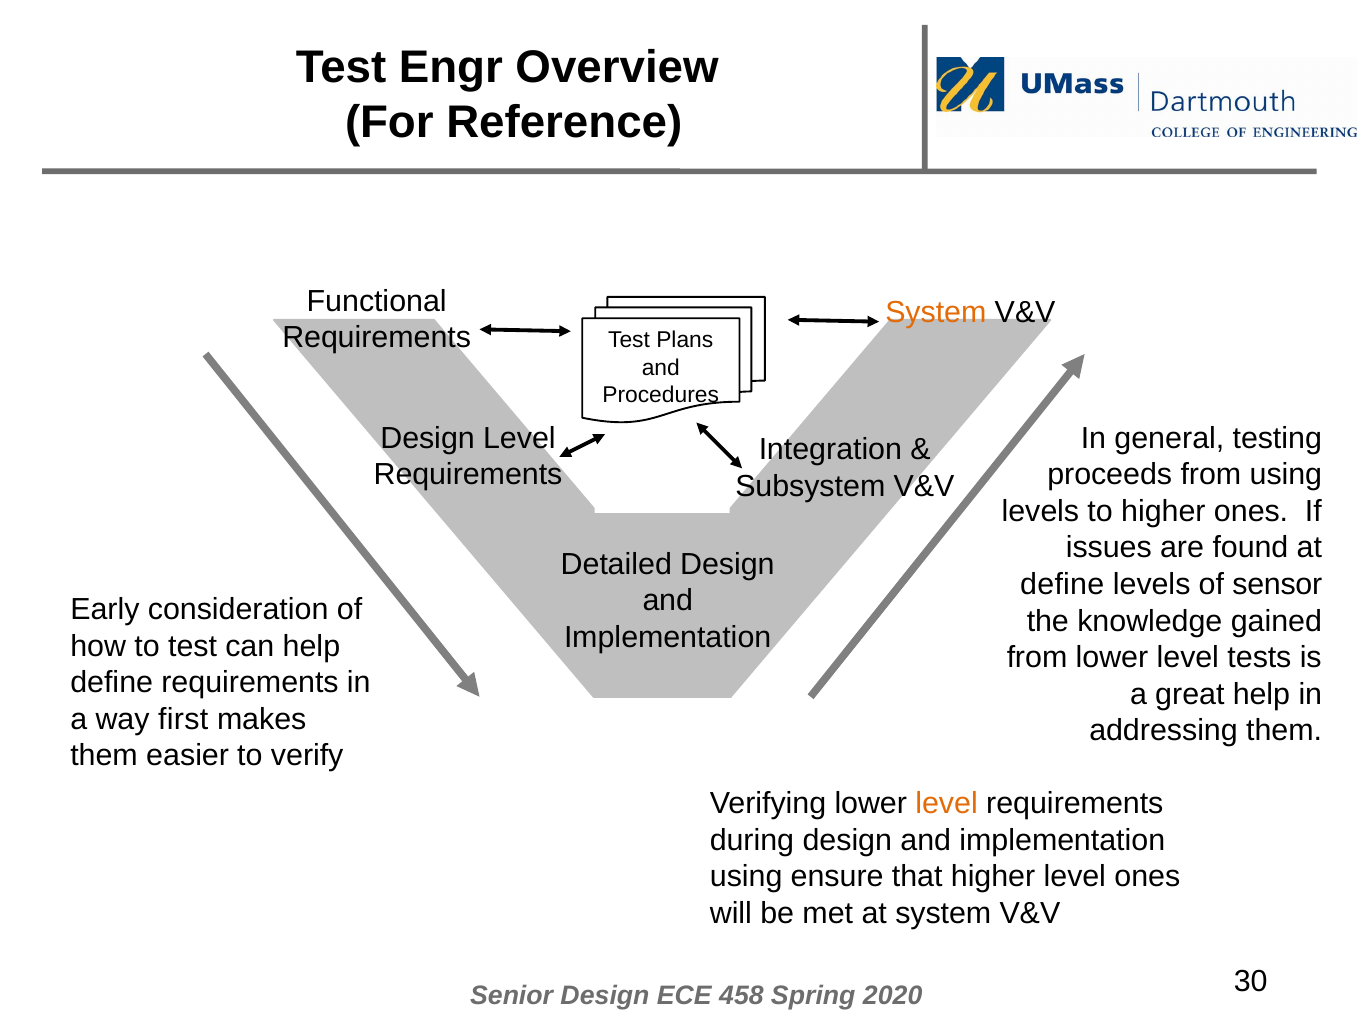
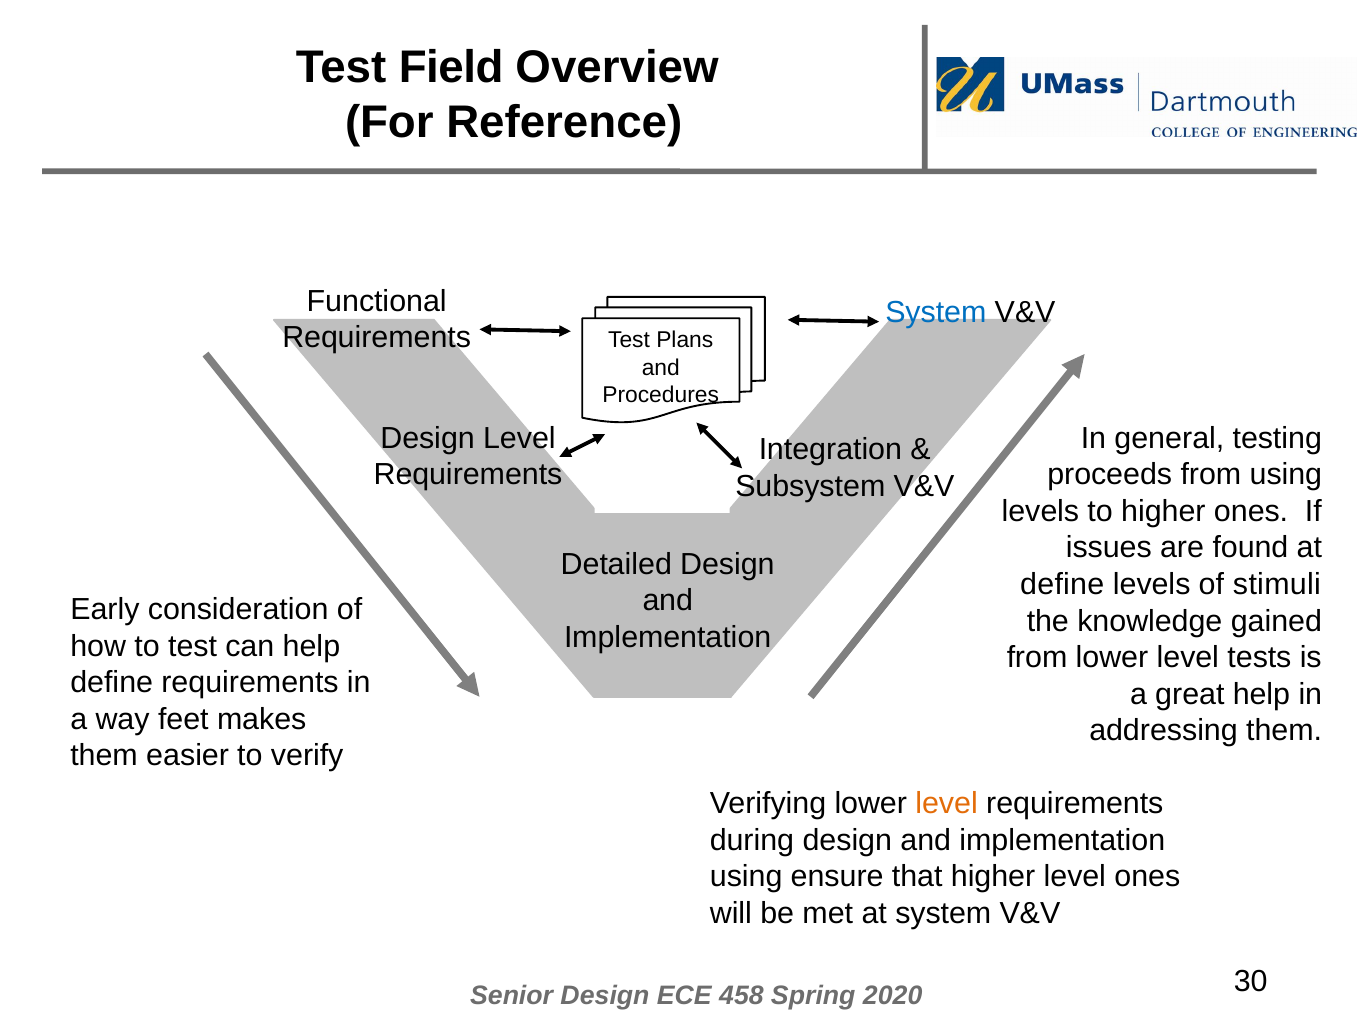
Engr: Engr -> Field (451, 67)
System colour: orange -> blue (936, 313)
sensor: sensor -> stimuli (1277, 584)
first: first -> feet (183, 719)
